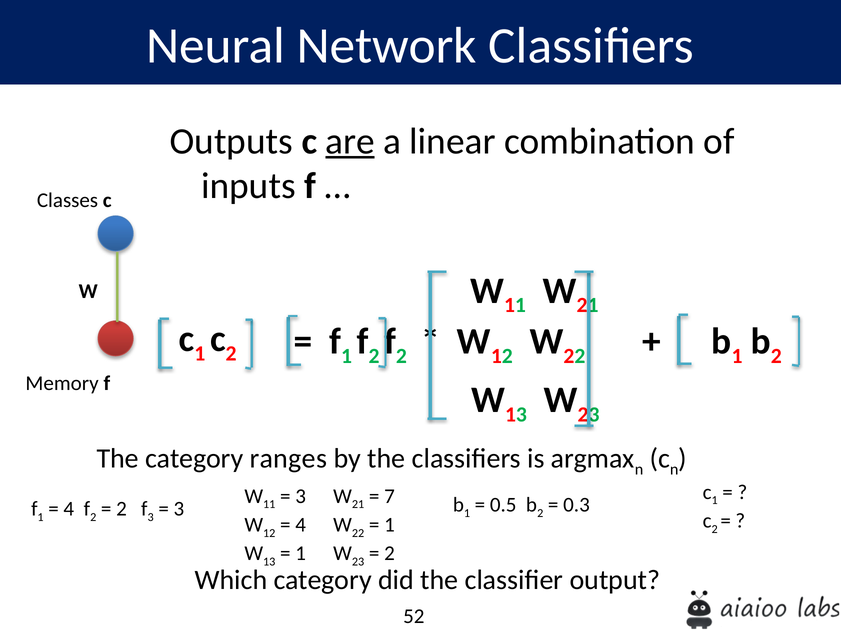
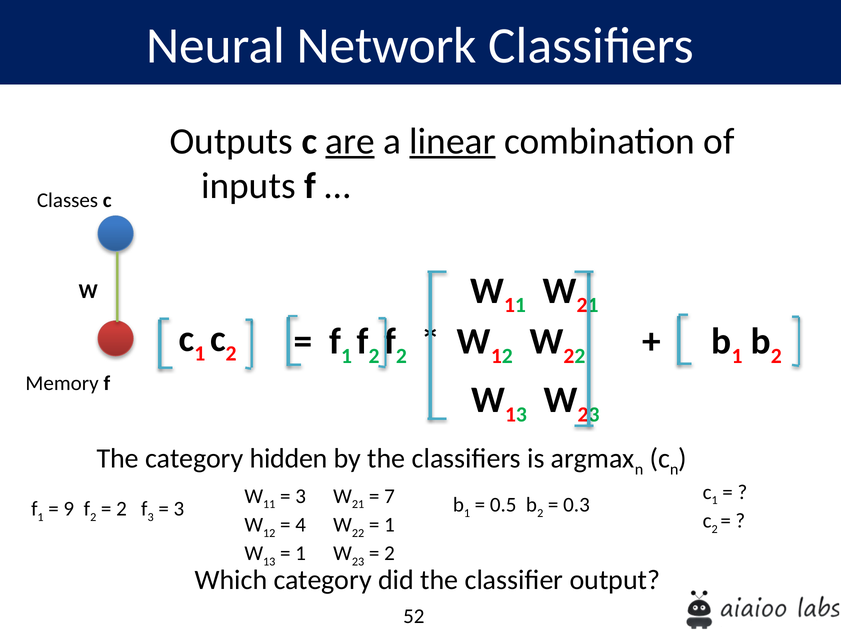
linear underline: none -> present (452, 141)
ranges: ranges -> hidden (289, 459)
4: 4 -> 9 (69, 509)
